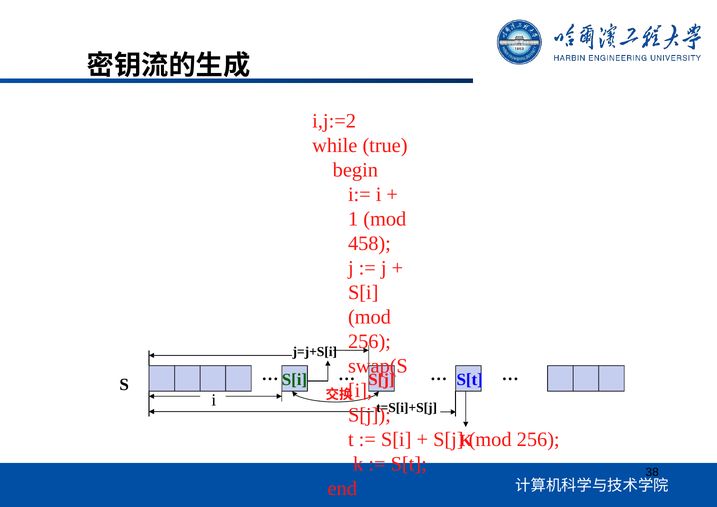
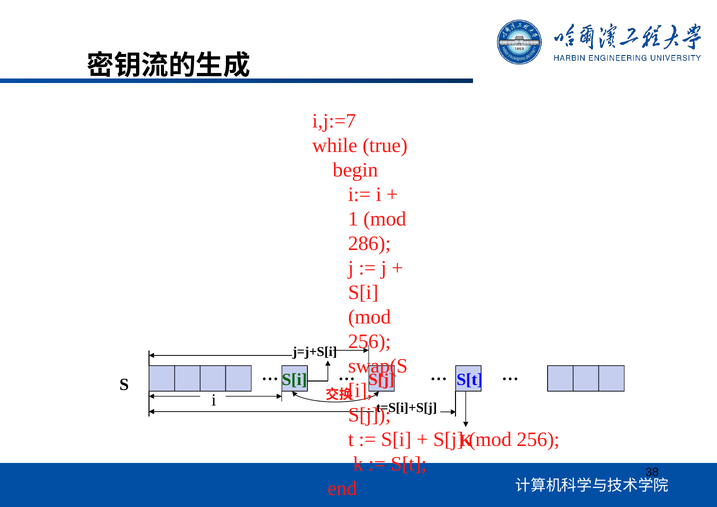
i,j:=2: i,j:=2 -> i,j:=7 (334, 121)
458: 458 -> 286 (369, 244)
